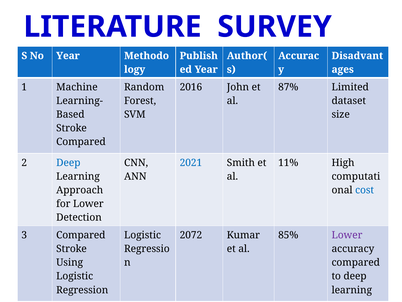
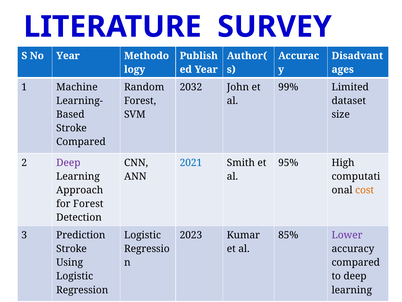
2016: 2016 -> 2032 (191, 87)
87%: 87% -> 99% (288, 87)
Deep colour: blue -> purple (68, 162)
11%: 11% -> 95% (288, 162)
cost colour: blue -> orange (365, 190)
for Lower: Lower -> Forest (88, 203)
3 Compared: Compared -> Prediction (81, 235)
2072: 2072 -> 2023 (191, 235)
